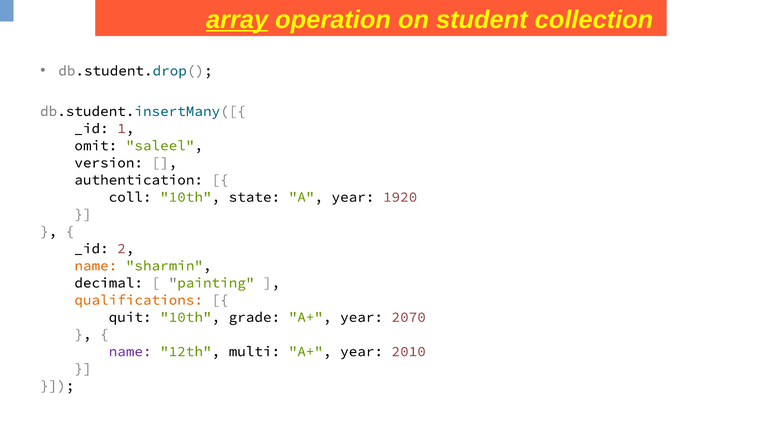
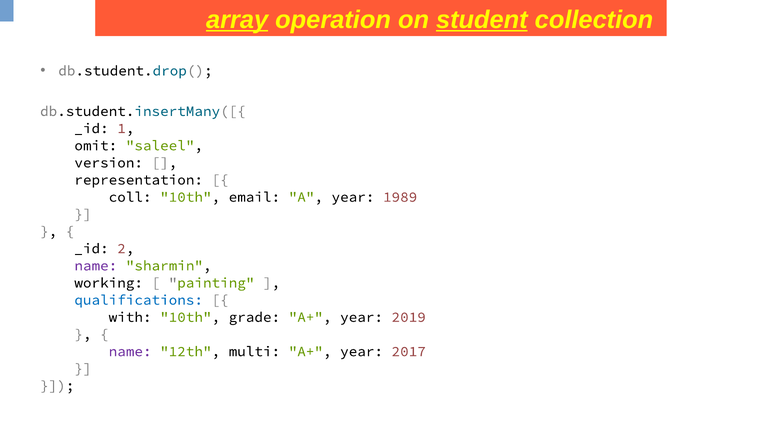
student underline: none -> present (482, 20)
authentication: authentication -> representation (139, 180)
state: state -> email (254, 197)
1920: 1920 -> 1989 (400, 197)
name colour: orange -> purple (96, 265)
decimal: decimal -> working (109, 283)
qualifications colour: orange -> blue (139, 300)
quit: quit -> with (130, 317)
2070: 2070 -> 2019 (409, 317)
2010: 2010 -> 2017 (409, 351)
